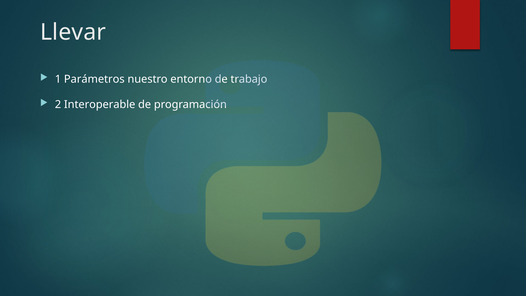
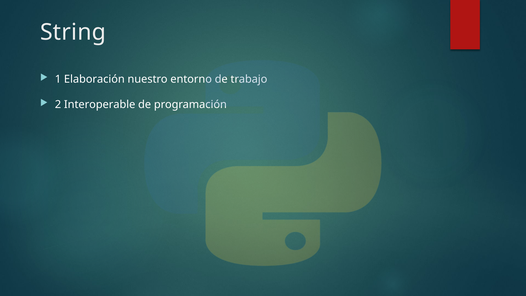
Llevar: Llevar -> String (73, 32)
Parámetros: Parámetros -> Elaboración (94, 79)
